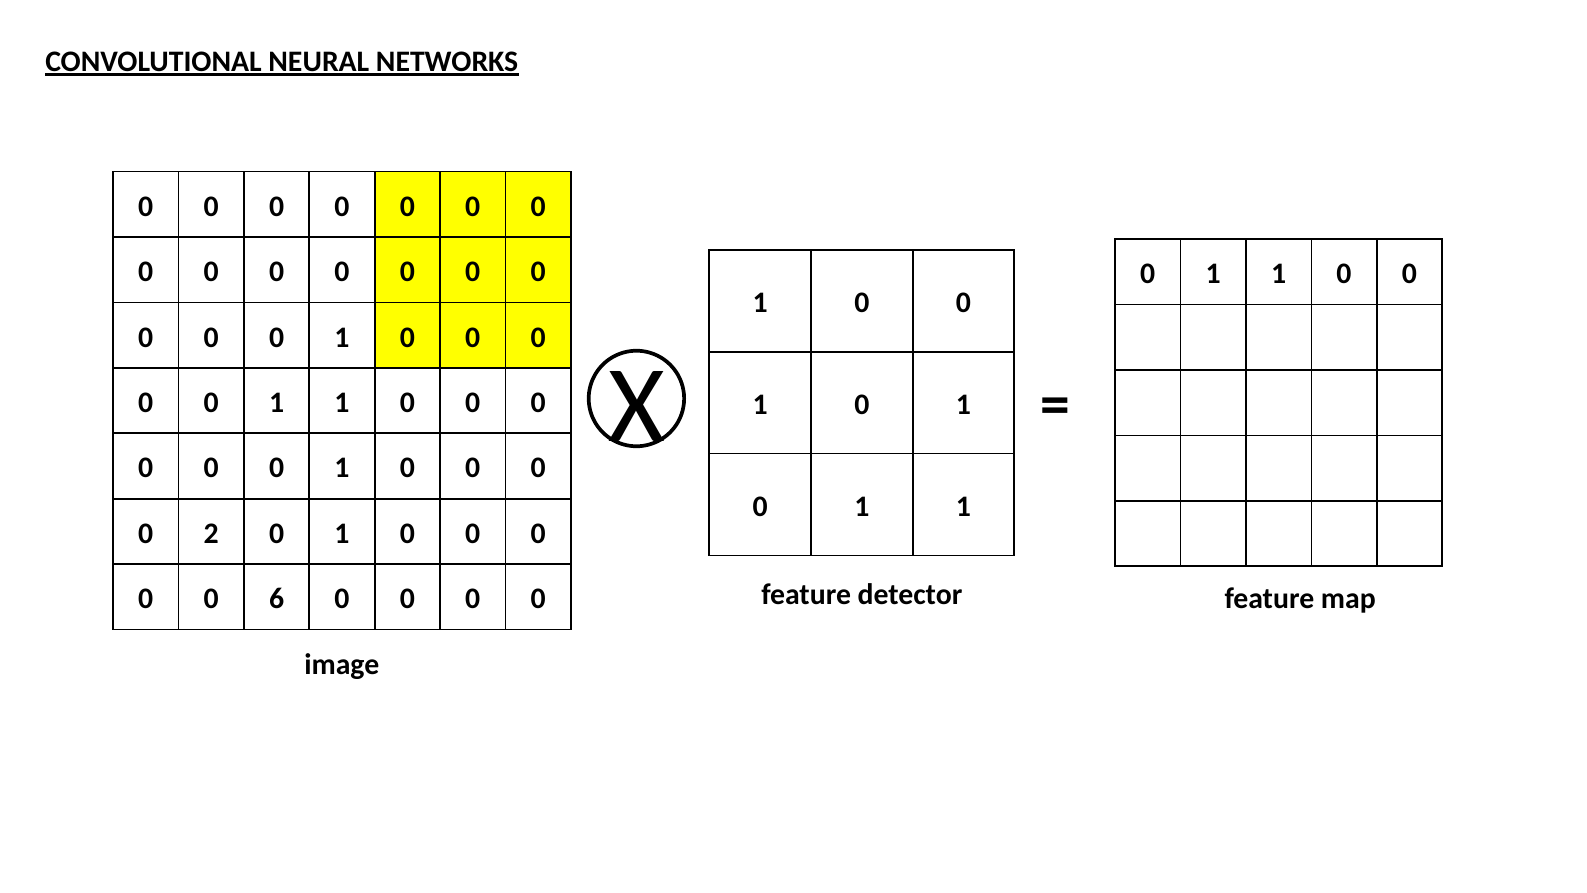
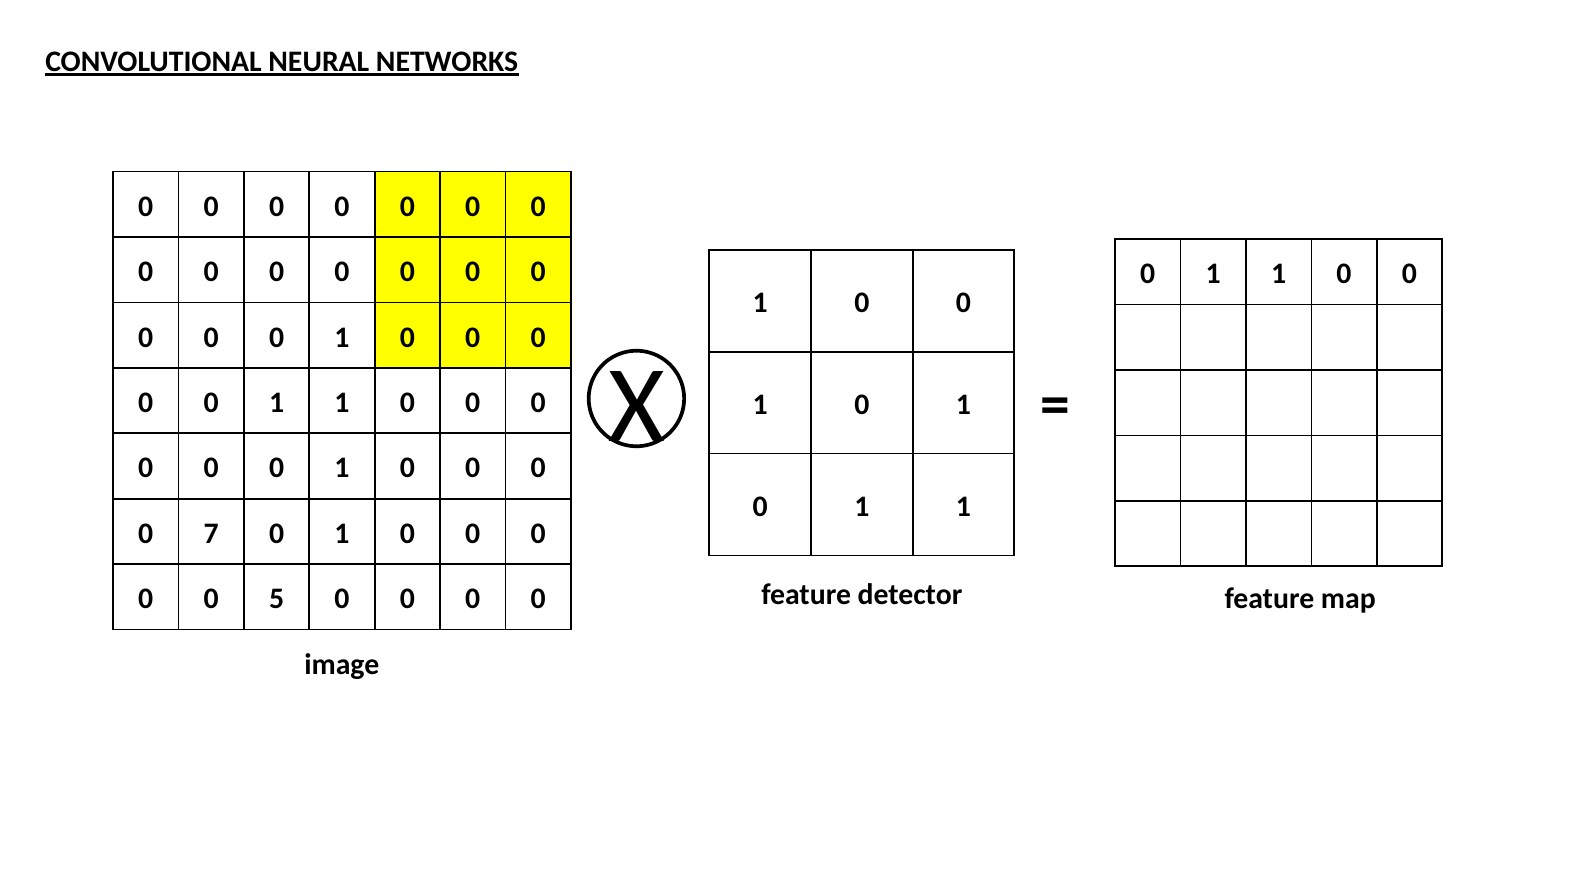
2: 2 -> 7 (211, 533)
6: 6 -> 5 (277, 599)
